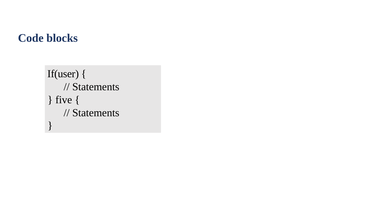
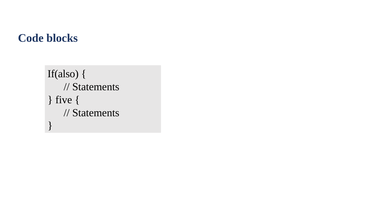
If(user: If(user -> If(also (63, 74)
